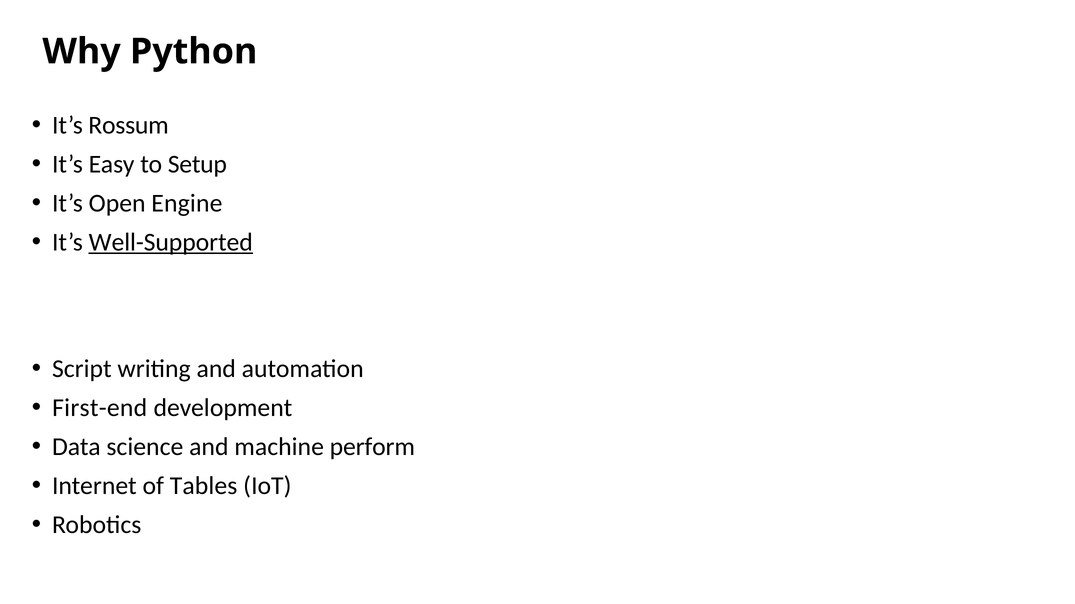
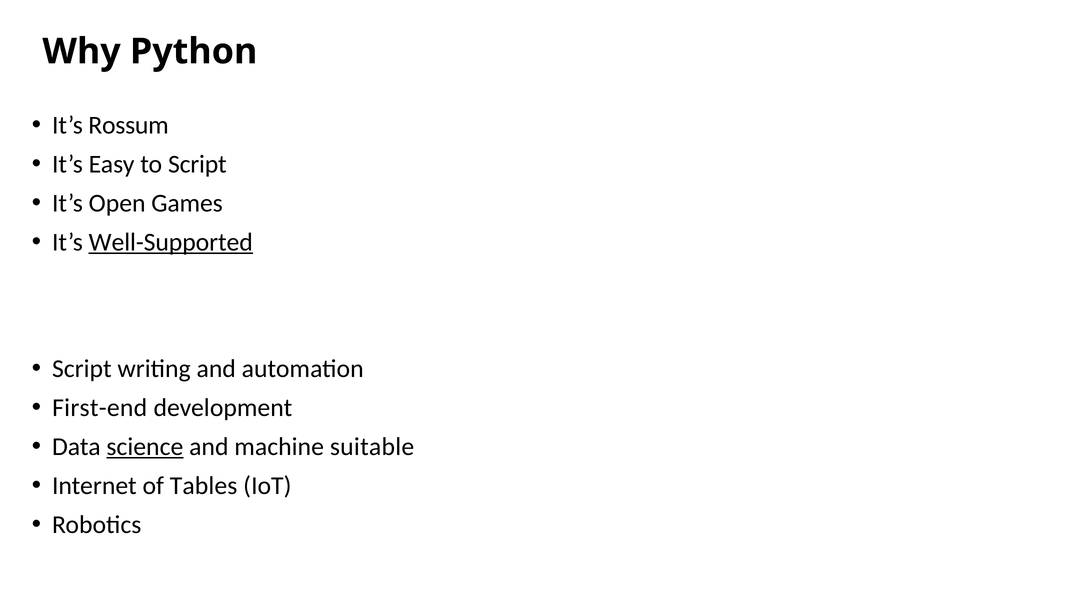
to Setup: Setup -> Script (197, 164)
Engine: Engine -> Games (187, 203)
science underline: none -> present (145, 447)
perform: perform -> suitable (372, 447)
